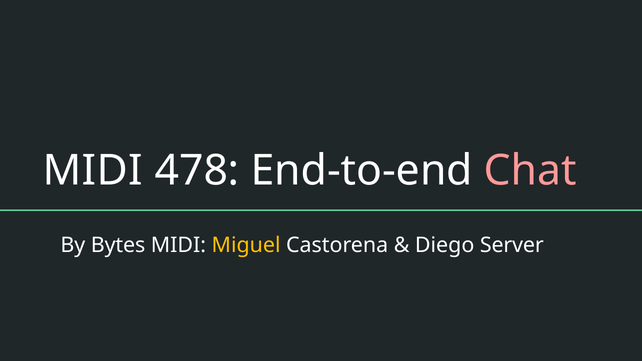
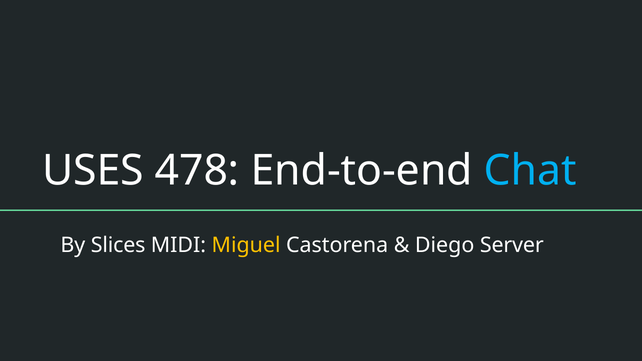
MIDI: MIDI -> USES (93, 171)
Chat colour: pink -> light blue (530, 171)
Bytes: Bytes -> Slices (118, 245)
